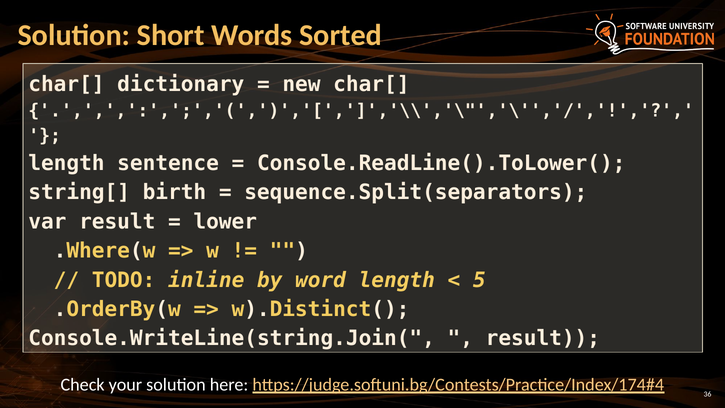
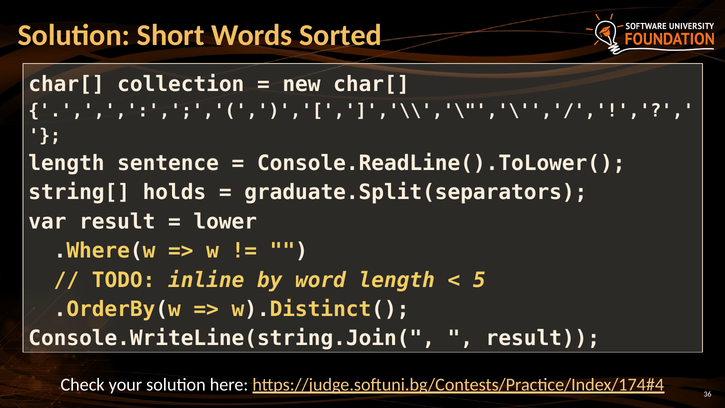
dictionary: dictionary -> collection (181, 84)
birth: birth -> holds (174, 192)
sequence.Split(separators: sequence.Split(separators -> graduate.Split(separators (416, 192)
